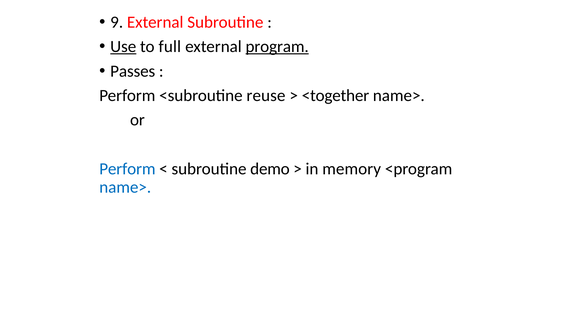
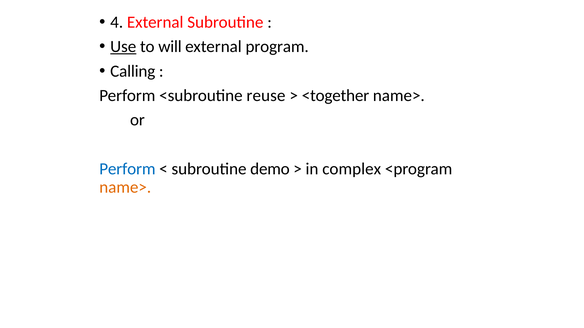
9: 9 -> 4 (117, 22)
full: full -> will (170, 47)
program underline: present -> none (277, 47)
Passes: Passes -> Calling (133, 71)
memory: memory -> complex (352, 169)
name> colour: blue -> orange (125, 188)
